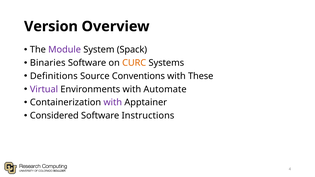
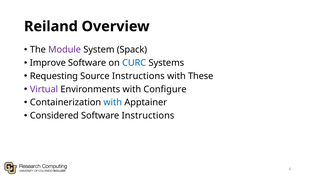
Version: Version -> Reiland (51, 26)
Binaries: Binaries -> Improve (48, 63)
CURC colour: orange -> blue (134, 63)
Definitions: Definitions -> Requesting (54, 76)
Source Conventions: Conventions -> Instructions (138, 76)
Automate: Automate -> Configure (165, 89)
with colour: purple -> blue (113, 103)
